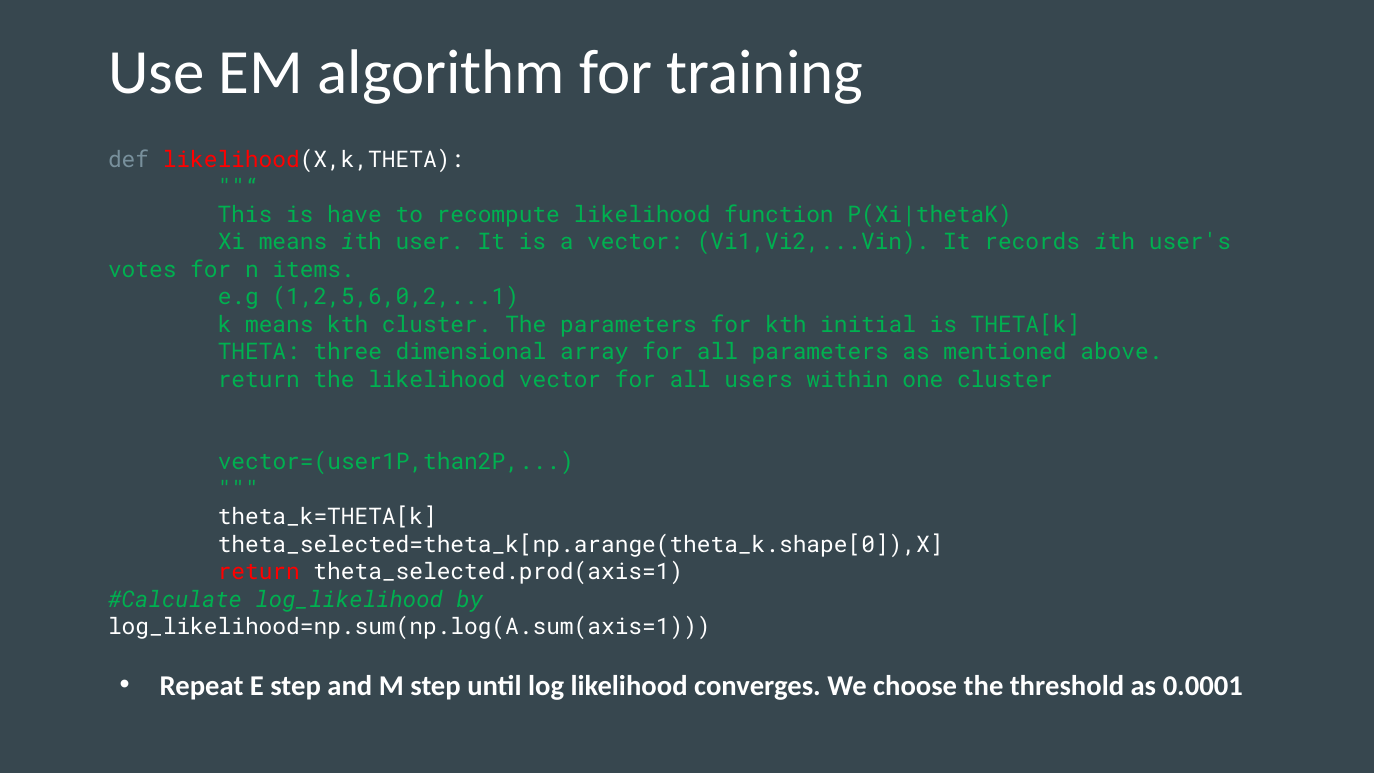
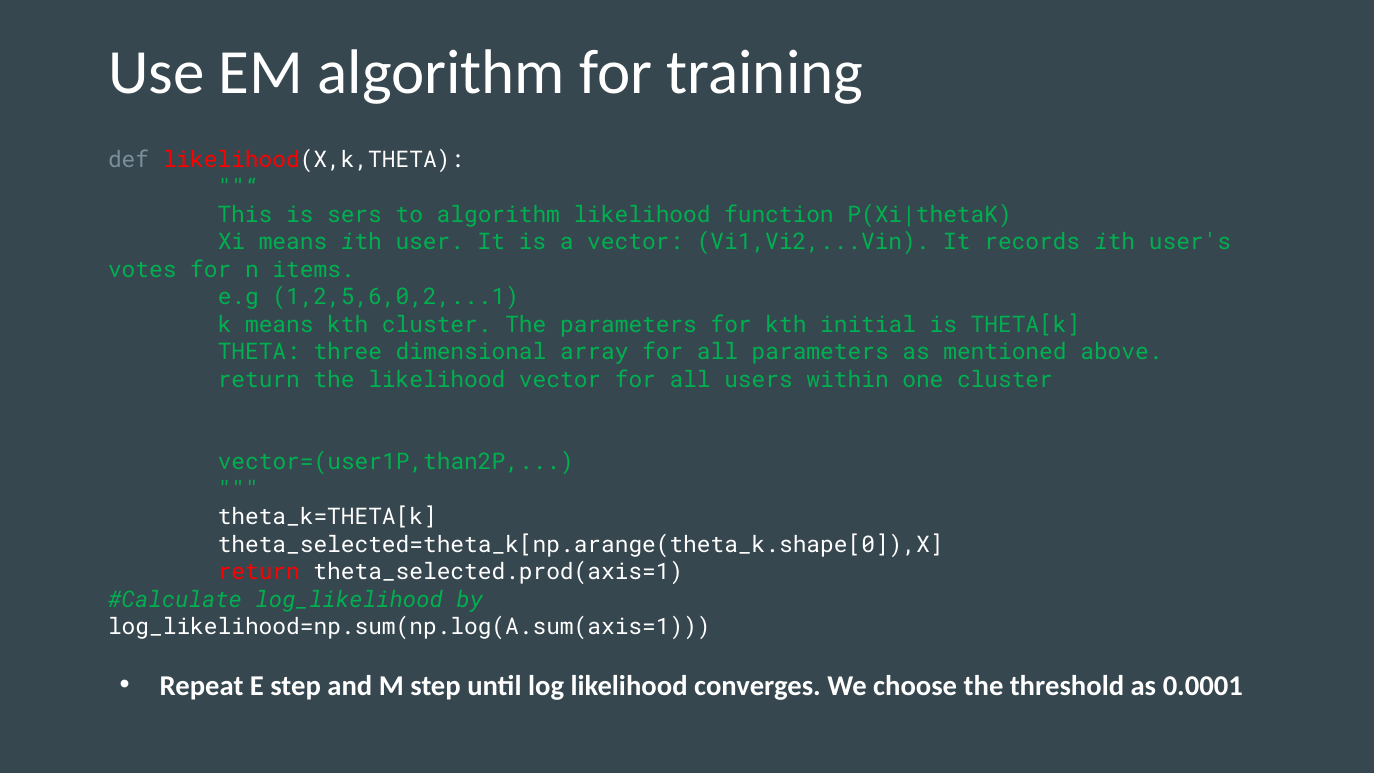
have: have -> sers (354, 215)
to recompute: recompute -> algorithm (498, 215)
